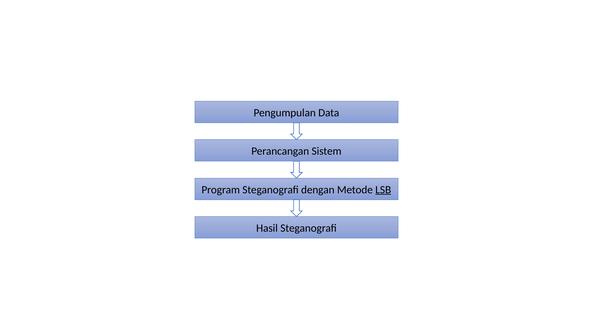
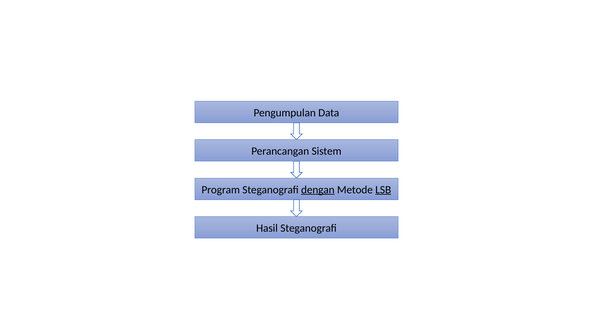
dengan underline: none -> present (318, 189)
